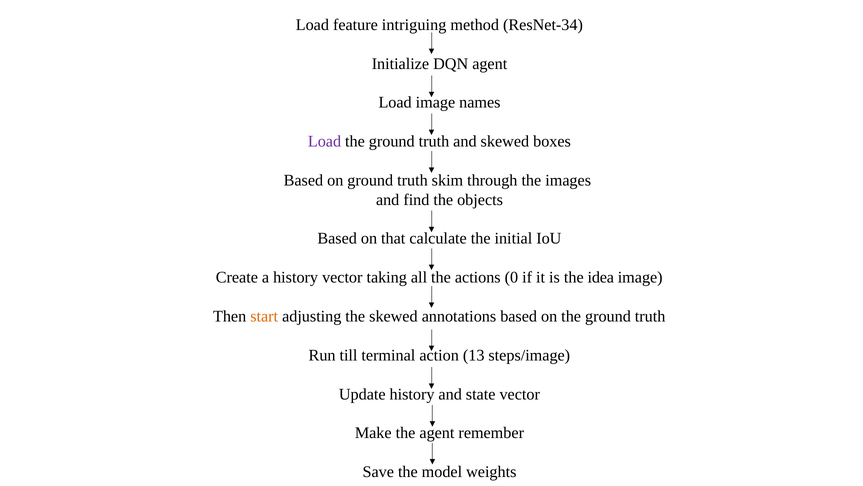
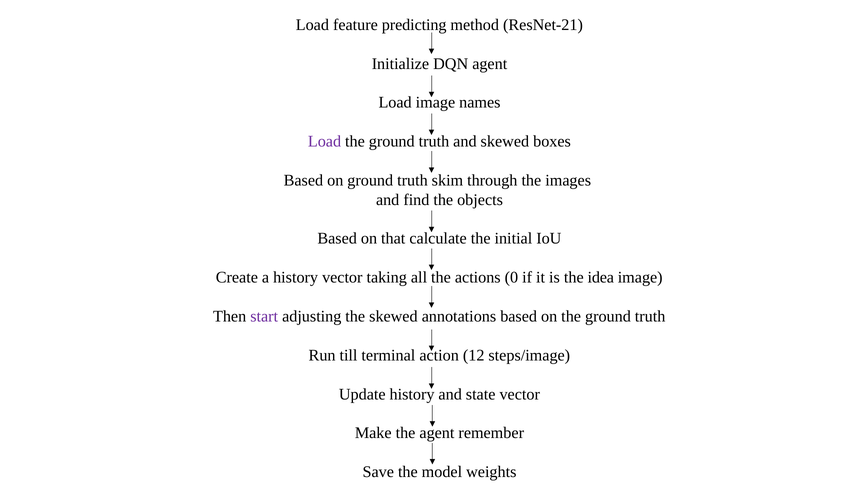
intriguing: intriguing -> predicting (414, 25)
ResNet-34: ResNet-34 -> ResNet-21 (543, 25)
start colour: orange -> purple (264, 316)
13: 13 -> 12 (474, 355)
